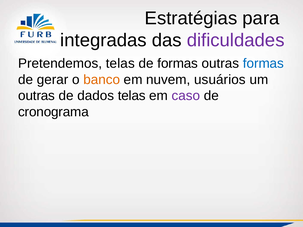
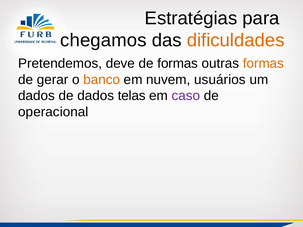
integradas: integradas -> chegamos (103, 40)
dificuldades colour: purple -> orange (236, 40)
Pretendemos telas: telas -> deve (120, 64)
formas colour: blue -> orange (263, 64)
outras: outras -> dados (37, 96)
cronograma: cronograma -> operacional (53, 112)
